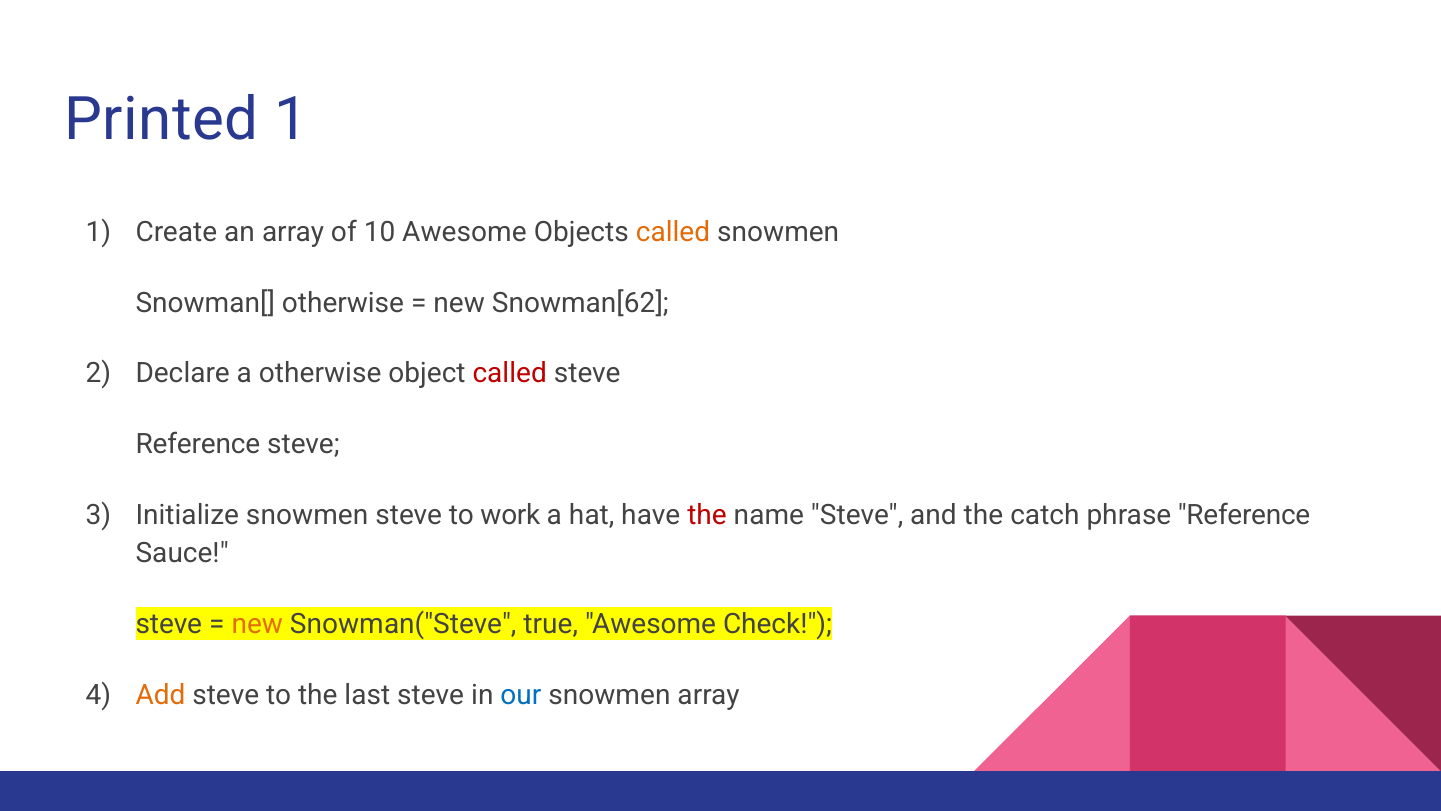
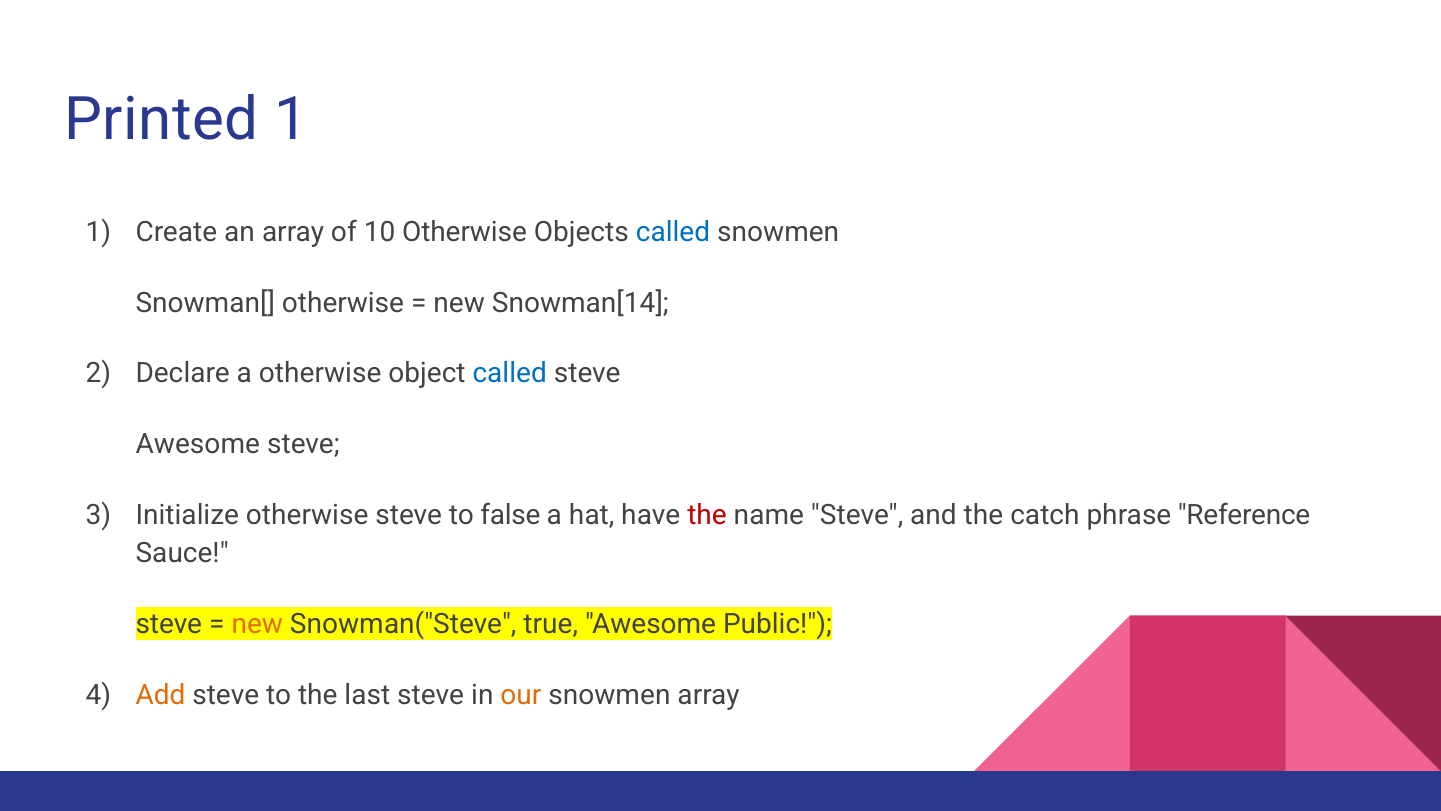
10 Awesome: Awesome -> Otherwise (465, 232)
called colour: orange -> blue (673, 232)
Snowman[62: Snowman[62 -> Snowman[14 (580, 303)
called colour: red -> blue (510, 373)
Reference: Reference -> Awesome (198, 444)
Initialize snowmen: snowmen -> otherwise (307, 515)
work: work -> false (510, 515)
Check: Check -> Public (778, 624)
our colour: blue -> orange (521, 694)
